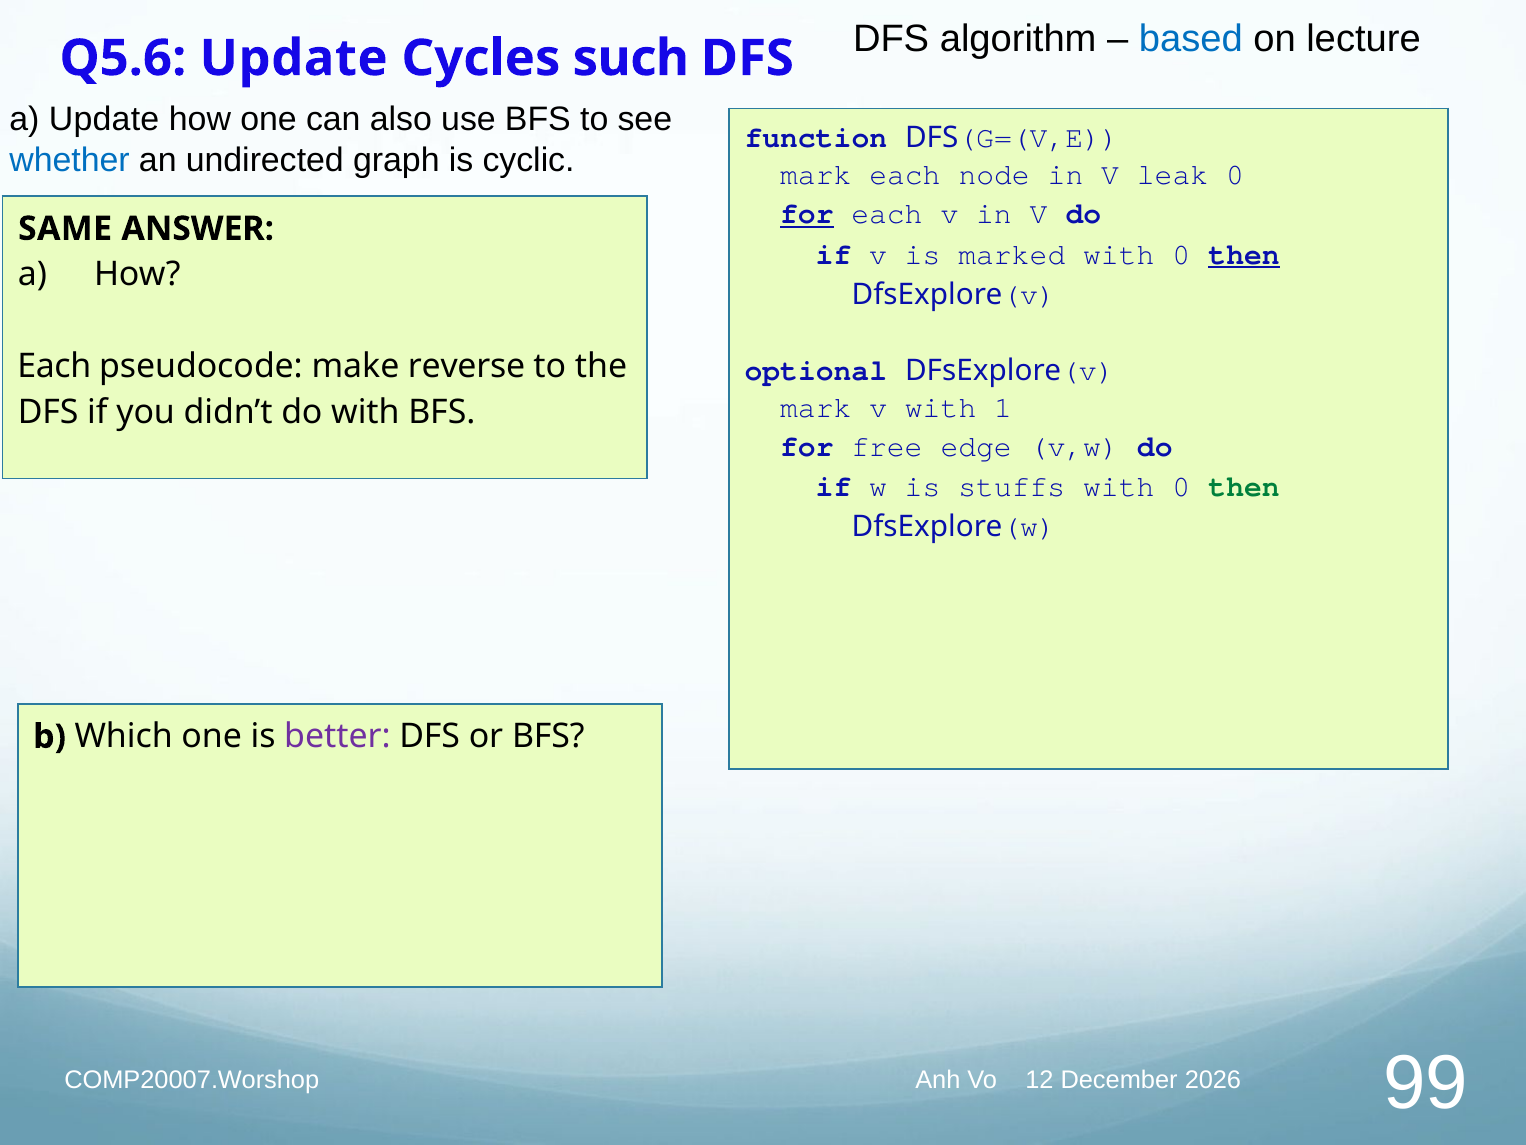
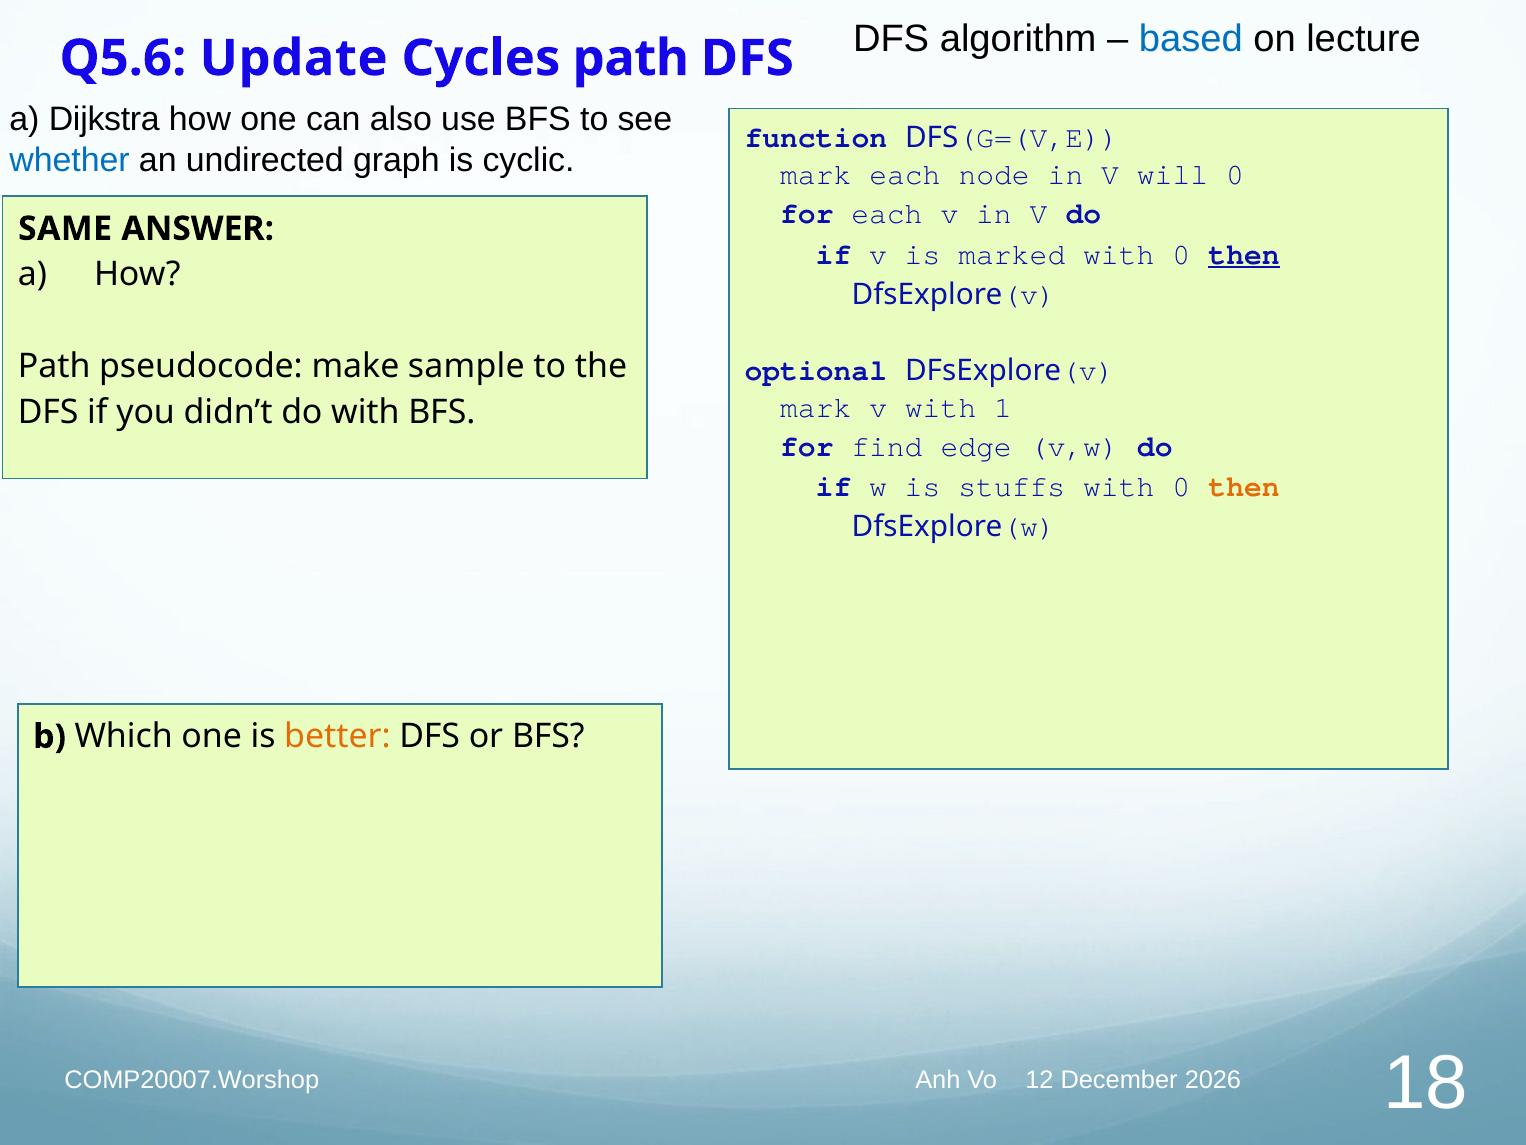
Cycles such: such -> path (631, 58)
a Update: Update -> Dijkstra (104, 119)
leak: leak -> will (1173, 175)
for underline: present -> none (807, 214)
Each: Each -> Path (54, 367)
reverse: reverse -> sample (466, 367)
free: free -> find (887, 447)
then colour: green -> orange (1244, 487)
better colour: purple -> orange (337, 736)
99: 99 -> 18 (1426, 1083)
